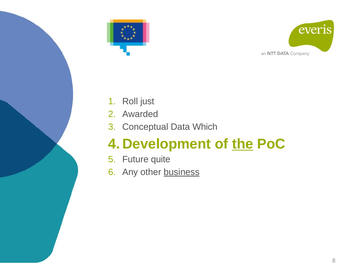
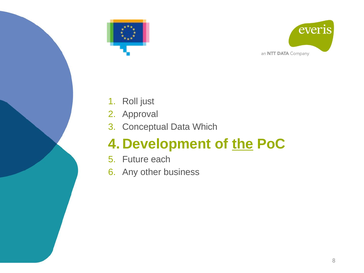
Awarded: Awarded -> Approval (140, 114)
quite: quite -> each (161, 159)
business underline: present -> none (182, 172)
